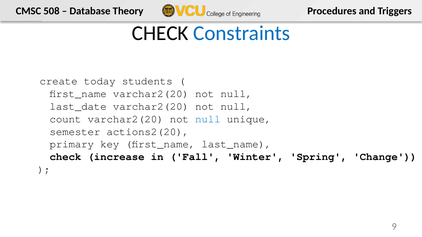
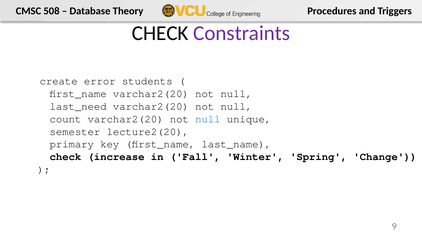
Constraints colour: blue -> purple (242, 33)
today: today -> error (100, 81)
last_date: last_date -> last_need (78, 106)
actions2(20: actions2(20 -> lecture2(20 (148, 132)
